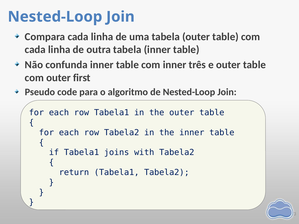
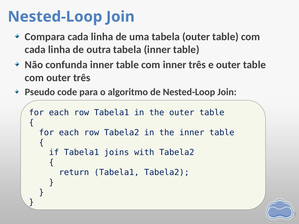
outer first: first -> três (82, 78)
